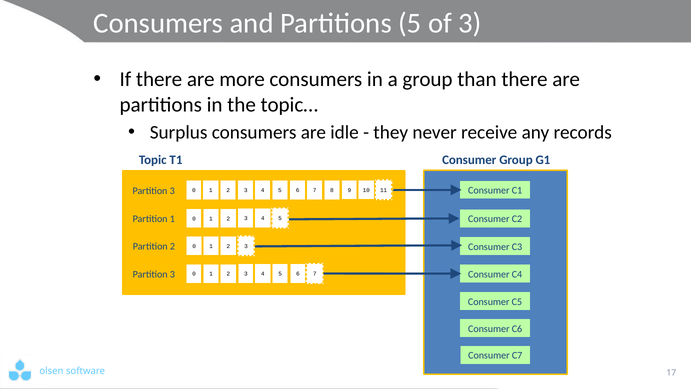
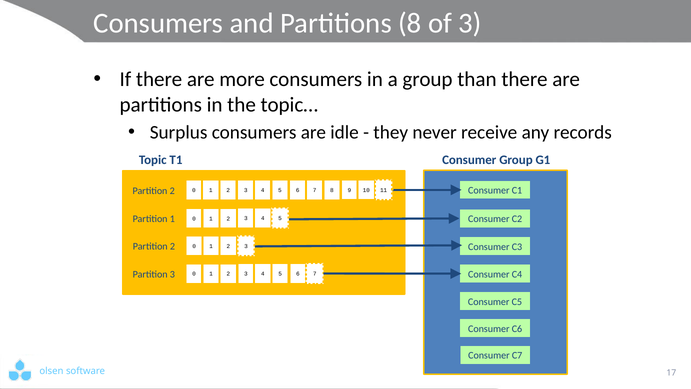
Partitions 5: 5 -> 8 (410, 23)
3: 3 -> 2 (172, 191)
